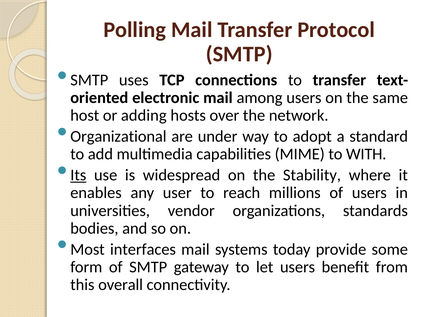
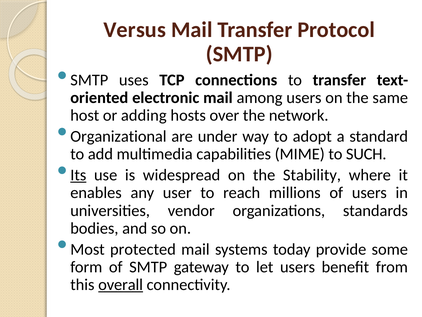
Polling: Polling -> Versus (135, 30)
WITH: WITH -> SUCH (366, 154)
interfaces: interfaces -> protected (143, 249)
overall underline: none -> present (121, 284)
